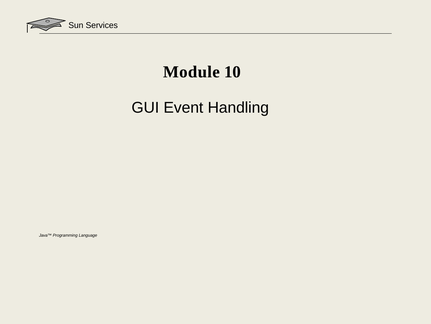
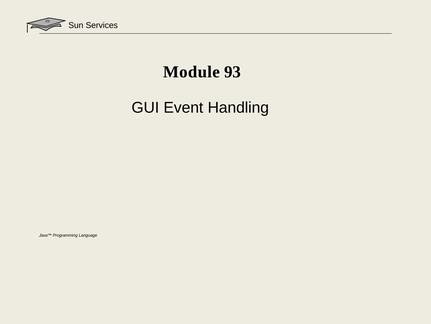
10: 10 -> 93 (232, 72)
